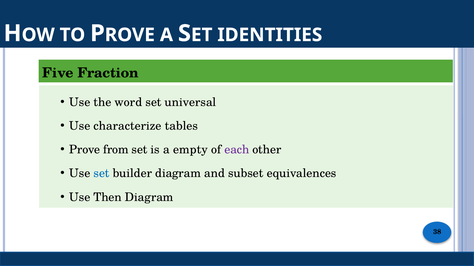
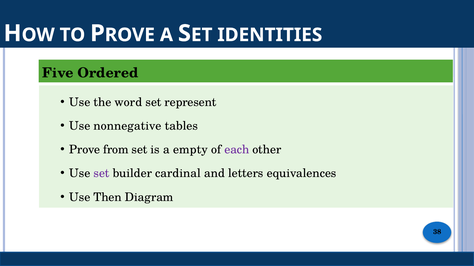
Fraction: Fraction -> Ordered (108, 73)
universal: universal -> represent (191, 102)
characterize: characterize -> nonnegative (128, 126)
set colour: blue -> purple (102, 174)
builder diagram: diagram -> cardinal (178, 174)
subset: subset -> letters (246, 174)
